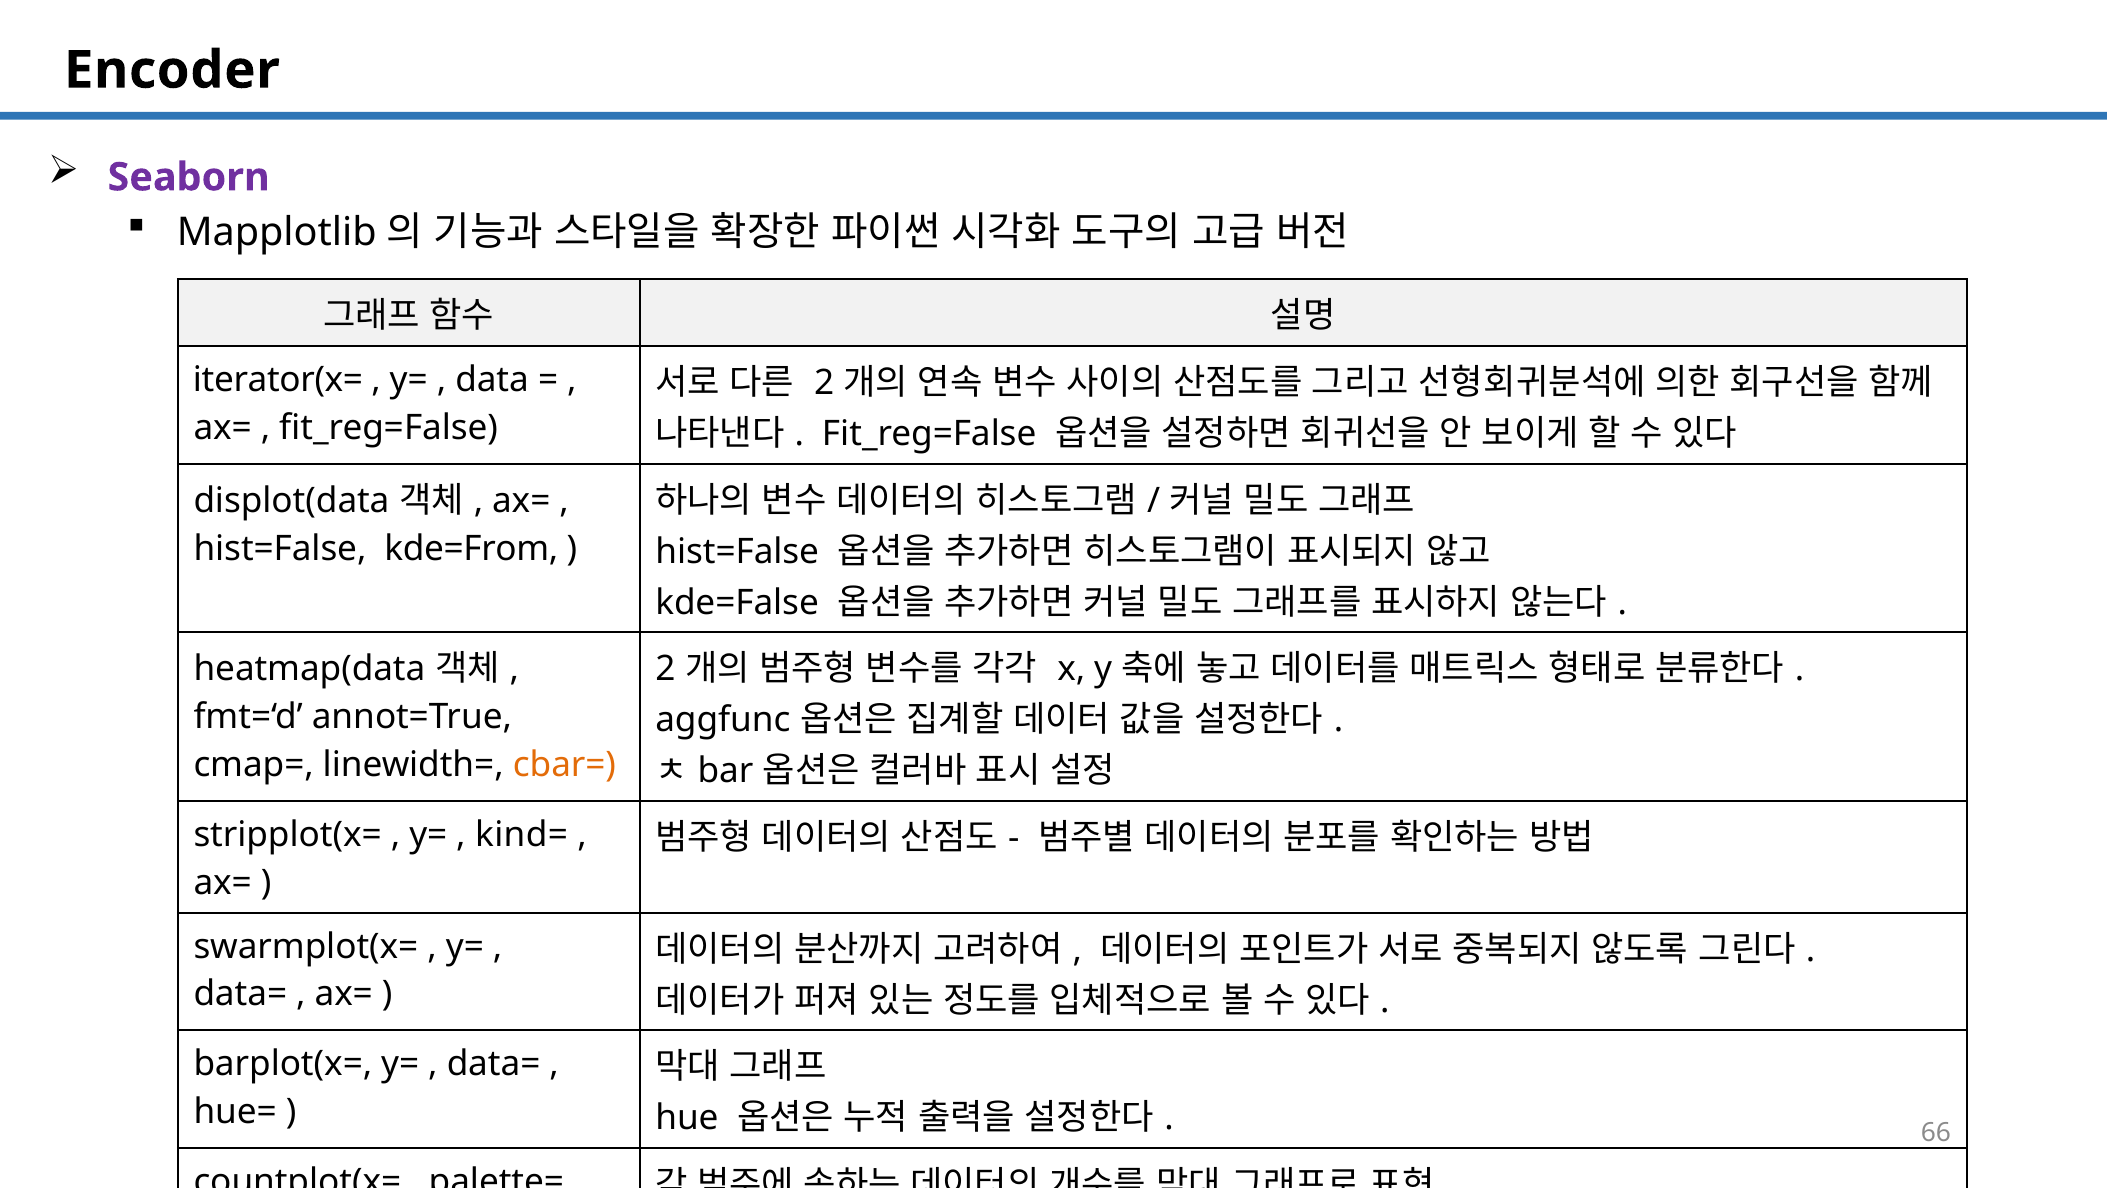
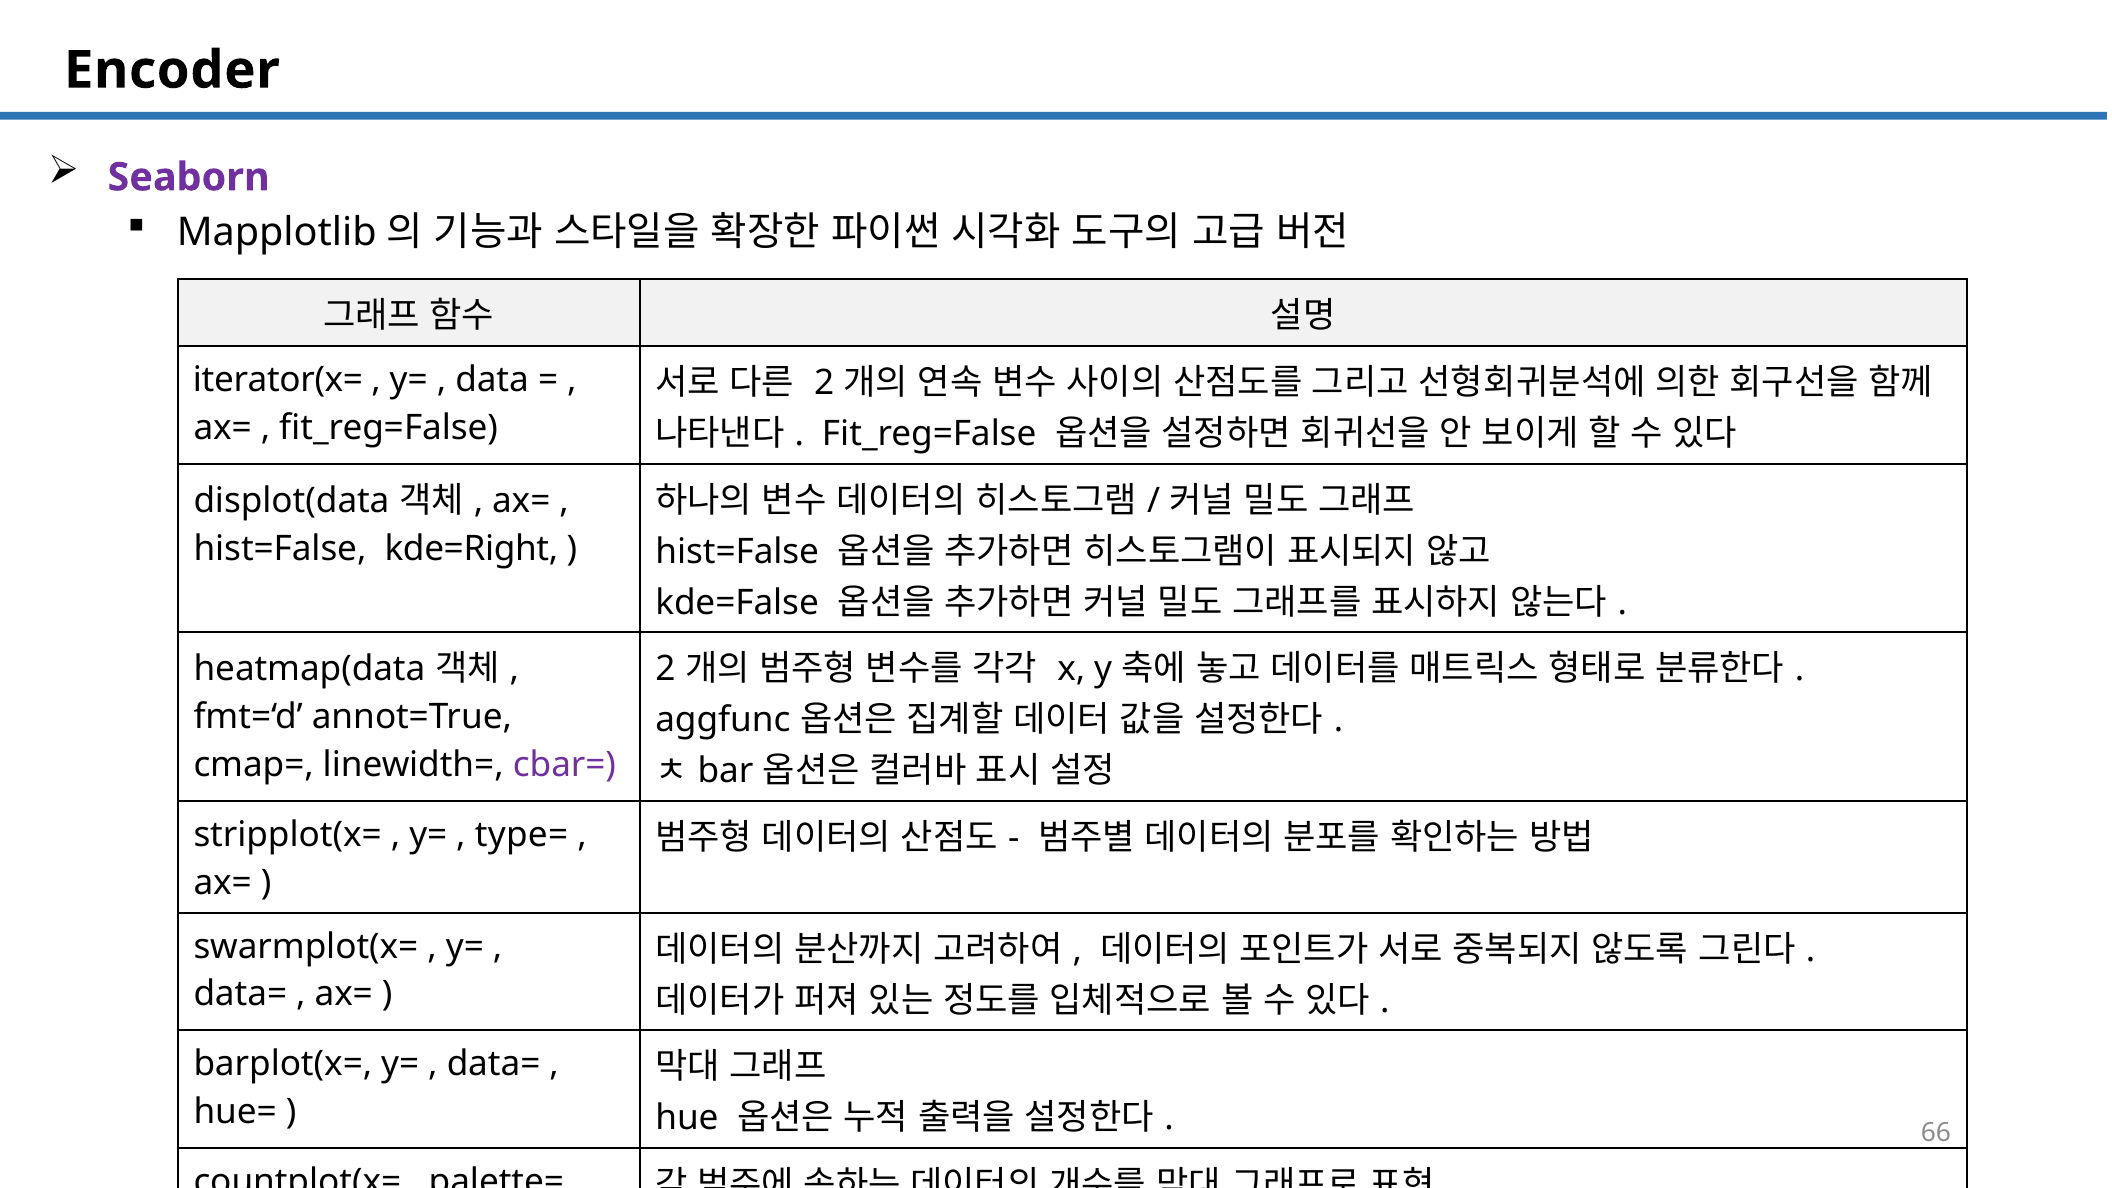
kde=From: kde=From -> kde=Right (471, 548)
cbar= colour: orange -> purple (564, 765)
kind=: kind= -> type= (522, 835)
